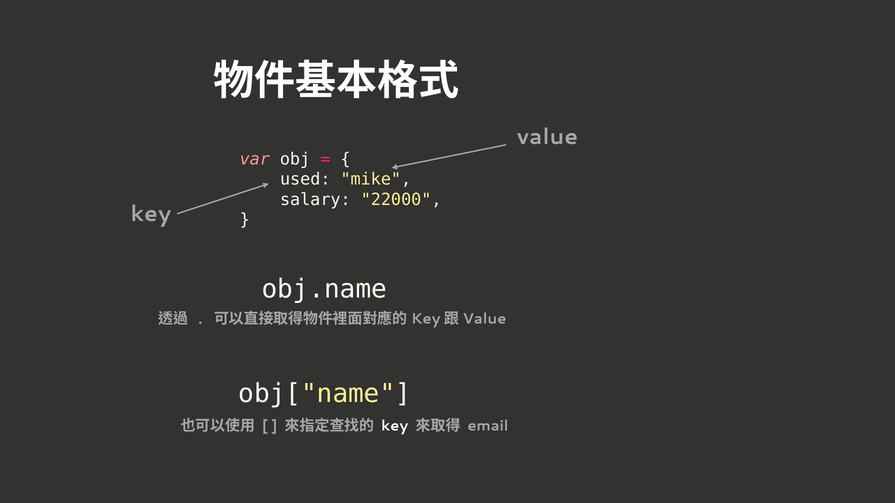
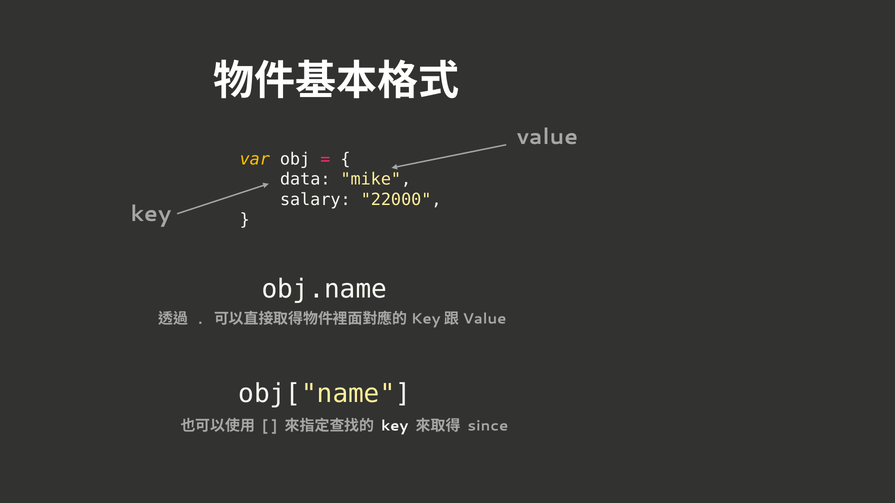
var colour: pink -> yellow (255, 159)
used: used -> data (305, 180)
email: email -> since (488, 426)
